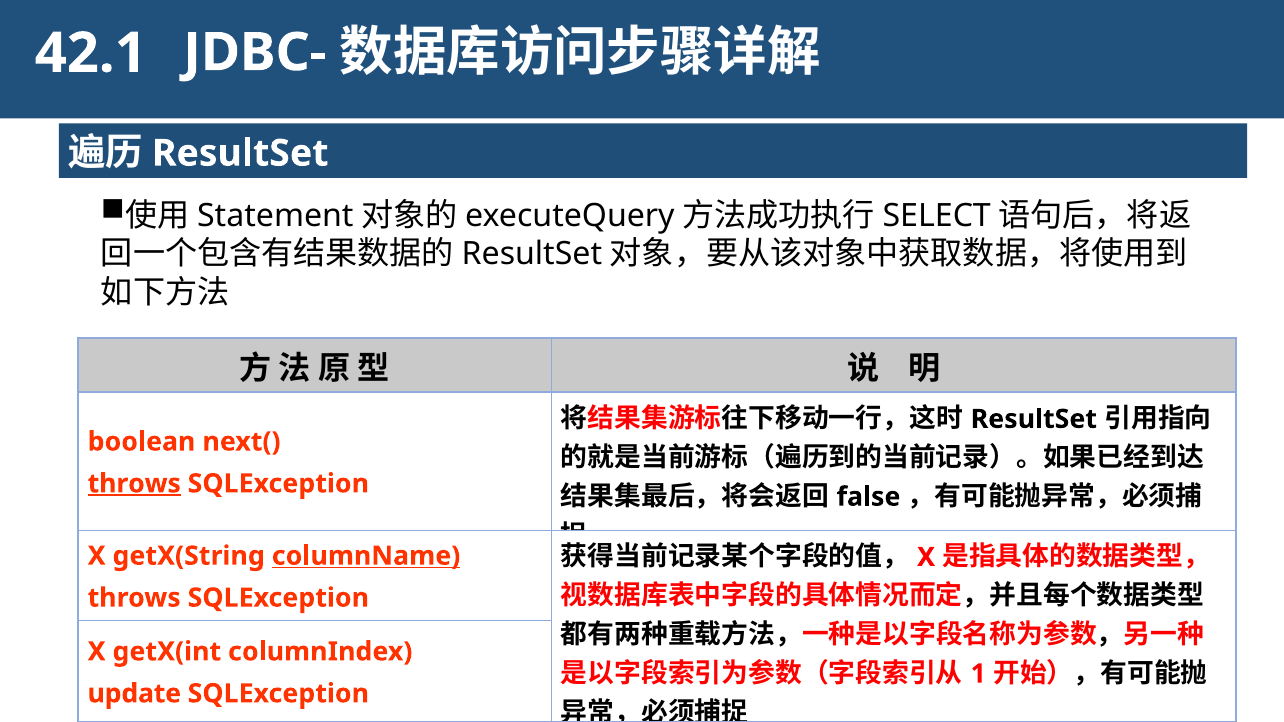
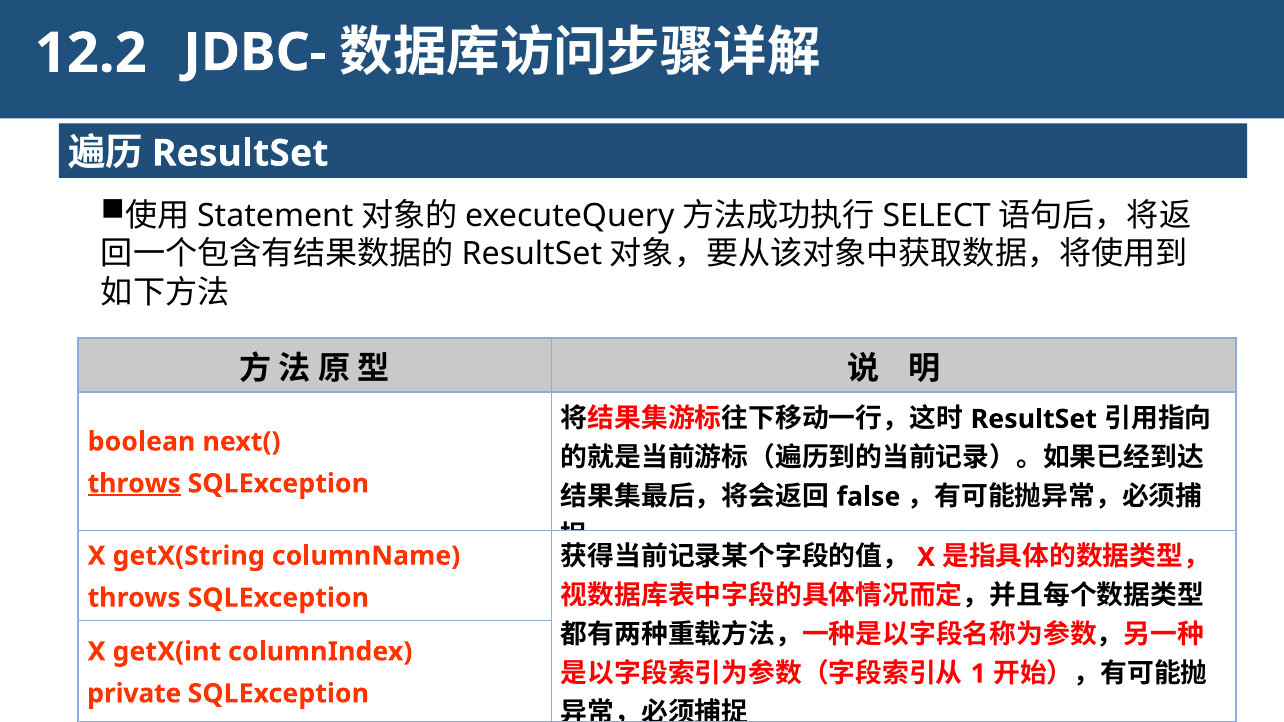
42.1: 42.1 -> 12.2 (91, 53)
columnName underline: present -> none (366, 556)
update: update -> private (134, 694)
